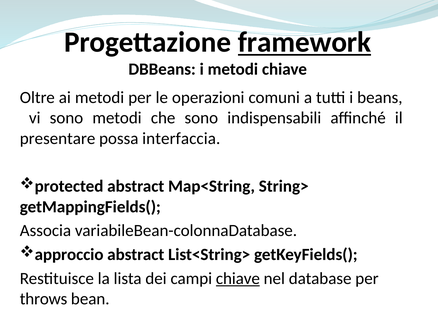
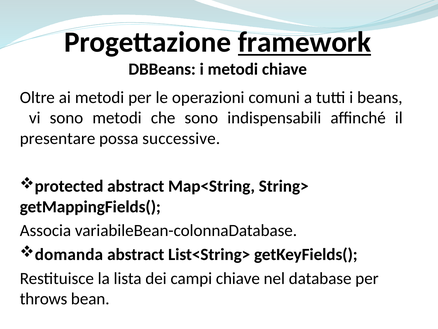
interfaccia: interfaccia -> successive (181, 138)
approccio: approccio -> domanda (69, 254)
chiave underline: present -> none (238, 278)
